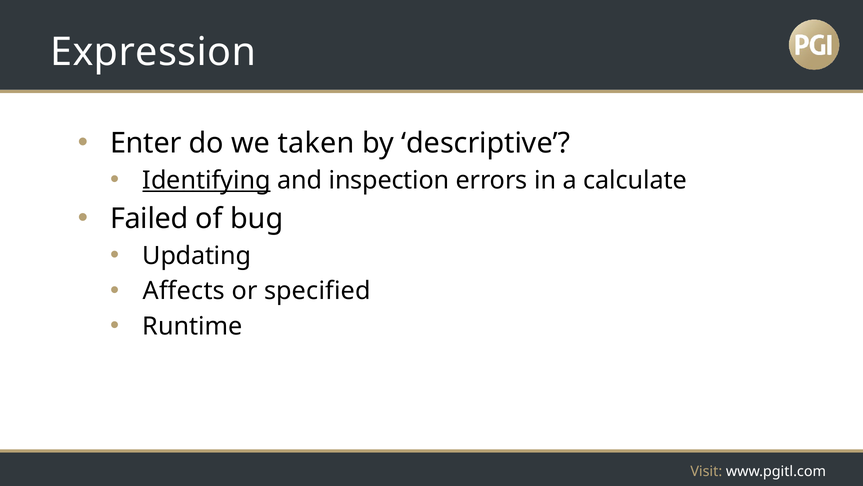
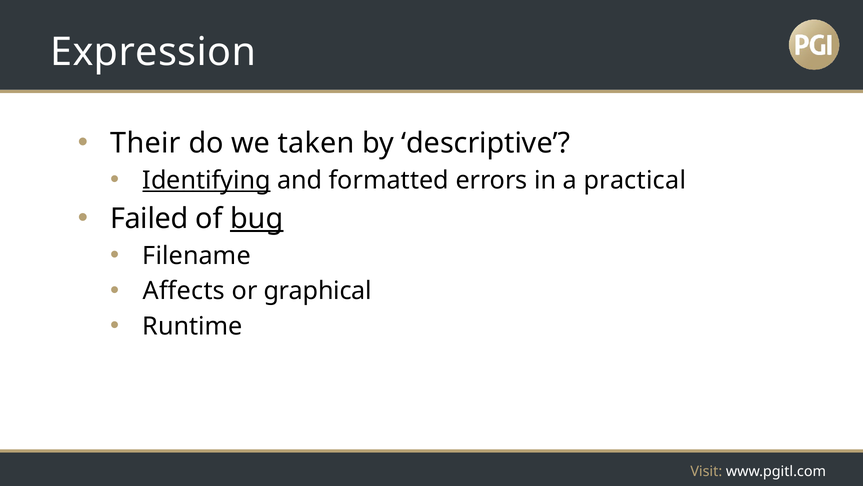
Enter: Enter -> Their (146, 143)
inspection: inspection -> formatted (389, 180)
calculate: calculate -> practical (635, 180)
bug underline: none -> present (257, 218)
Updating: Updating -> Filename (197, 256)
specified: specified -> graphical (318, 291)
